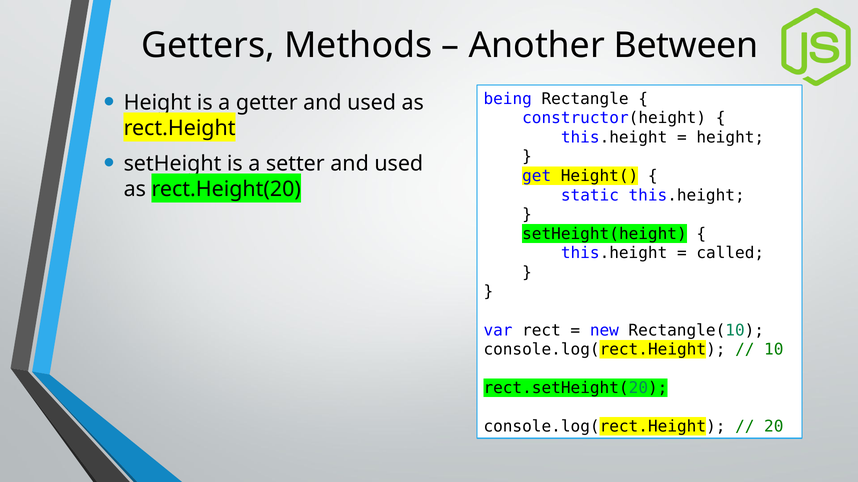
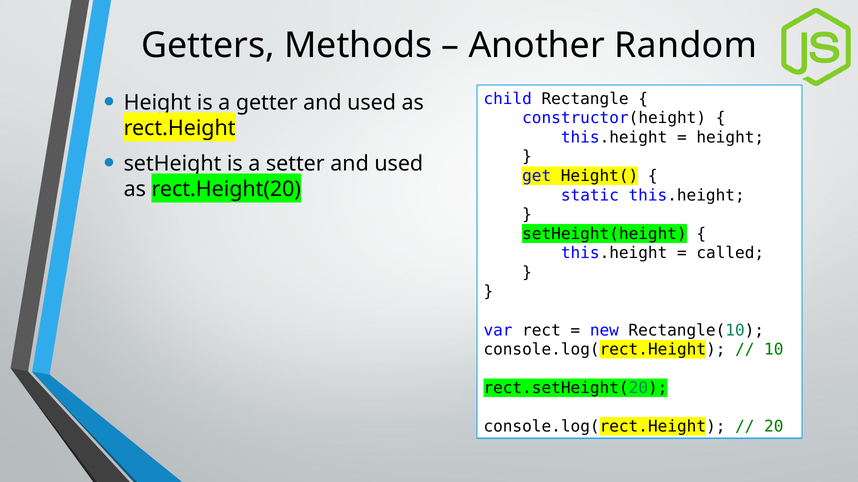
Between: Between -> Random (686, 45)
being: being -> child (508, 99)
